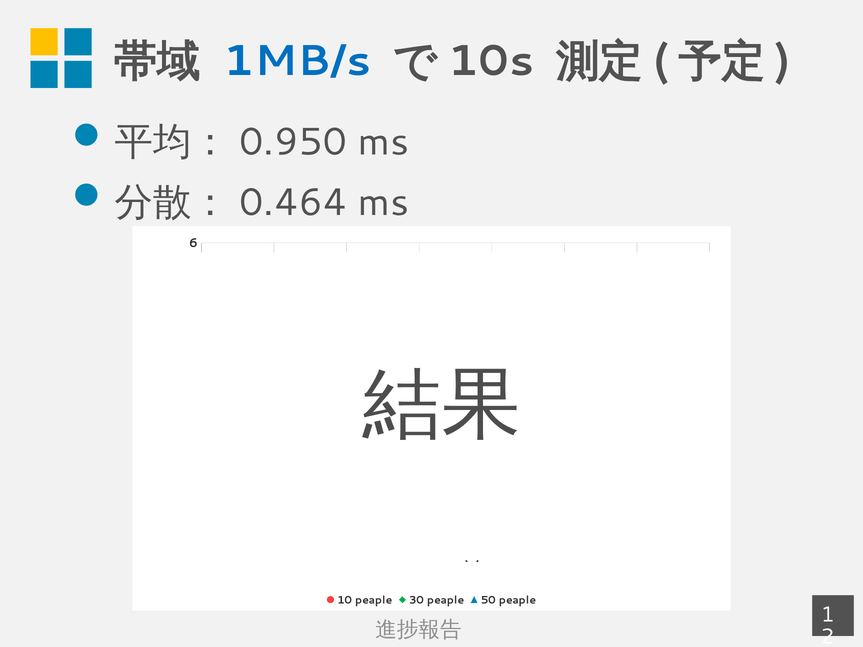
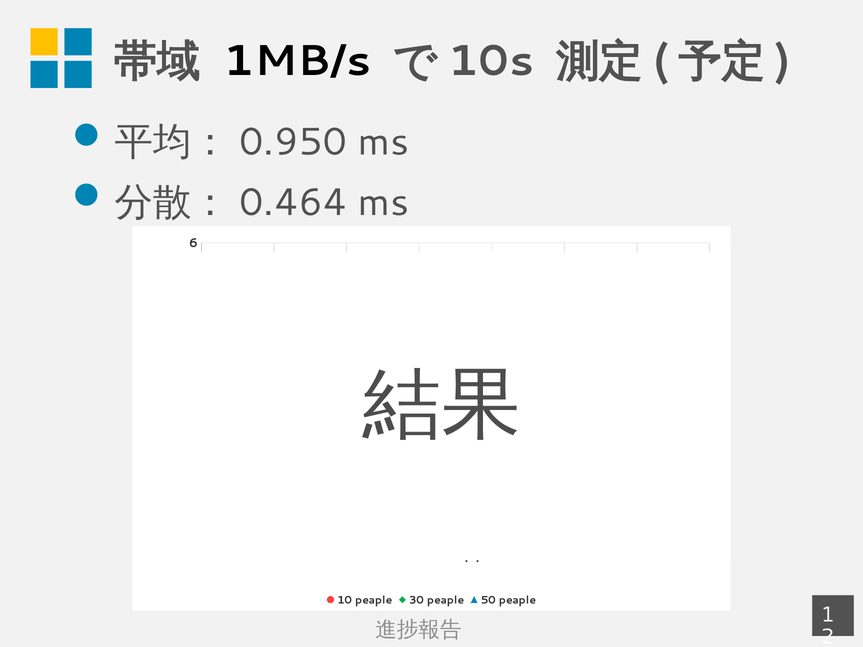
1MB/s colour: blue -> black (297, 61)
